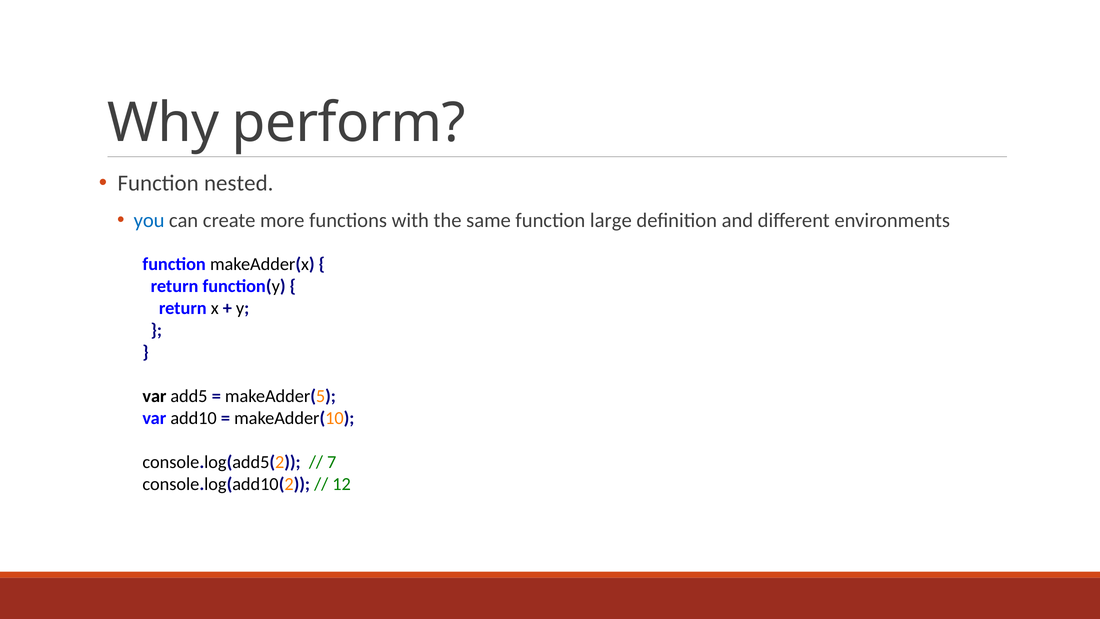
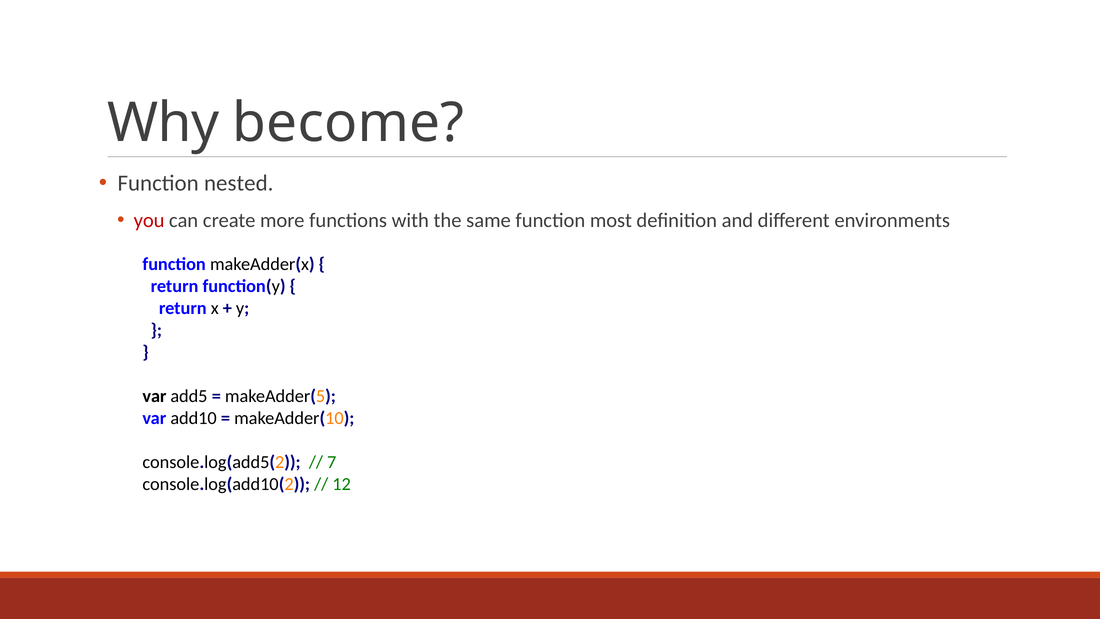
perform: perform -> become (348, 123)
you colour: blue -> red (149, 220)
large: large -> most (611, 220)
